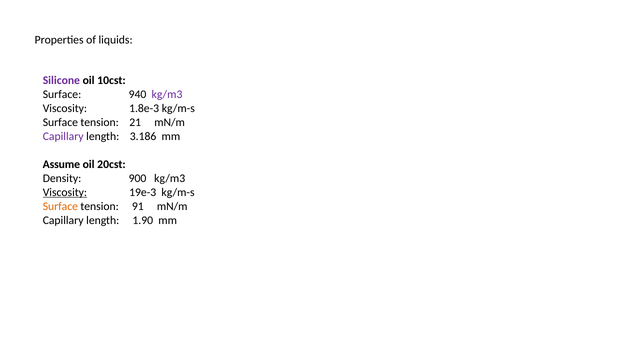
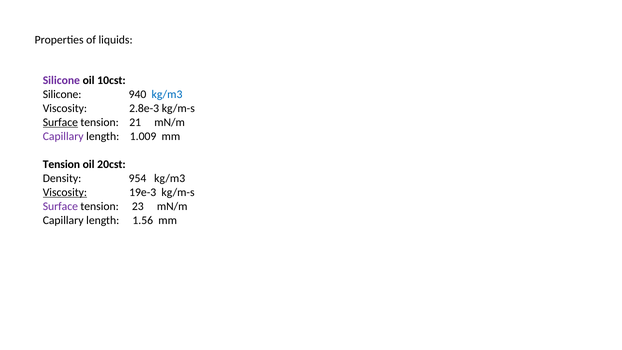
Surface: Surface -> Silicone (62, 94)
kg/m3 colour: purple -> blue (167, 94)
1.8e-3: 1.8e-3 -> 2.8e-3 (144, 108)
Surface underline: none -> present (60, 122)
3.186: 3.186 -> 1.009 (143, 136)
Assume: Assume -> Tension (61, 164)
900: 900 -> 954 (137, 178)
Surface colour: orange -> purple (60, 206)
91: 91 -> 23 (138, 206)
1.90: 1.90 -> 1.56 (143, 220)
